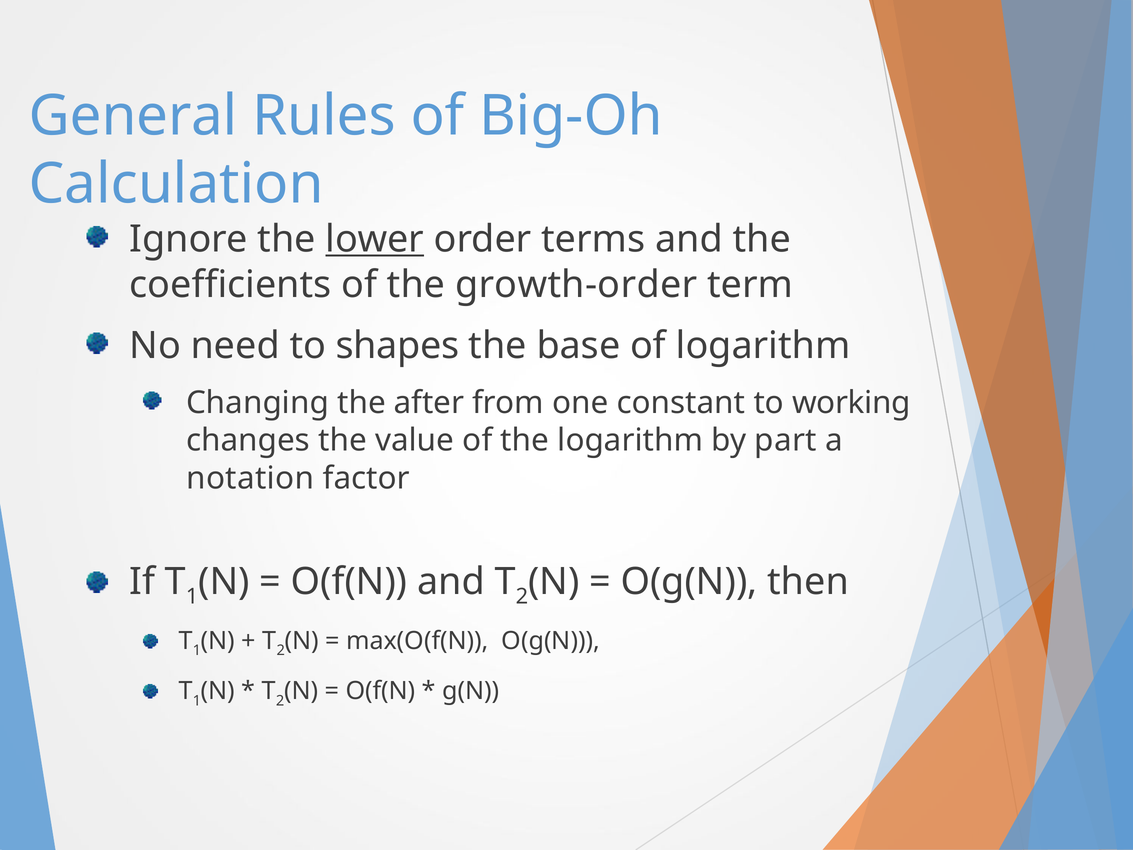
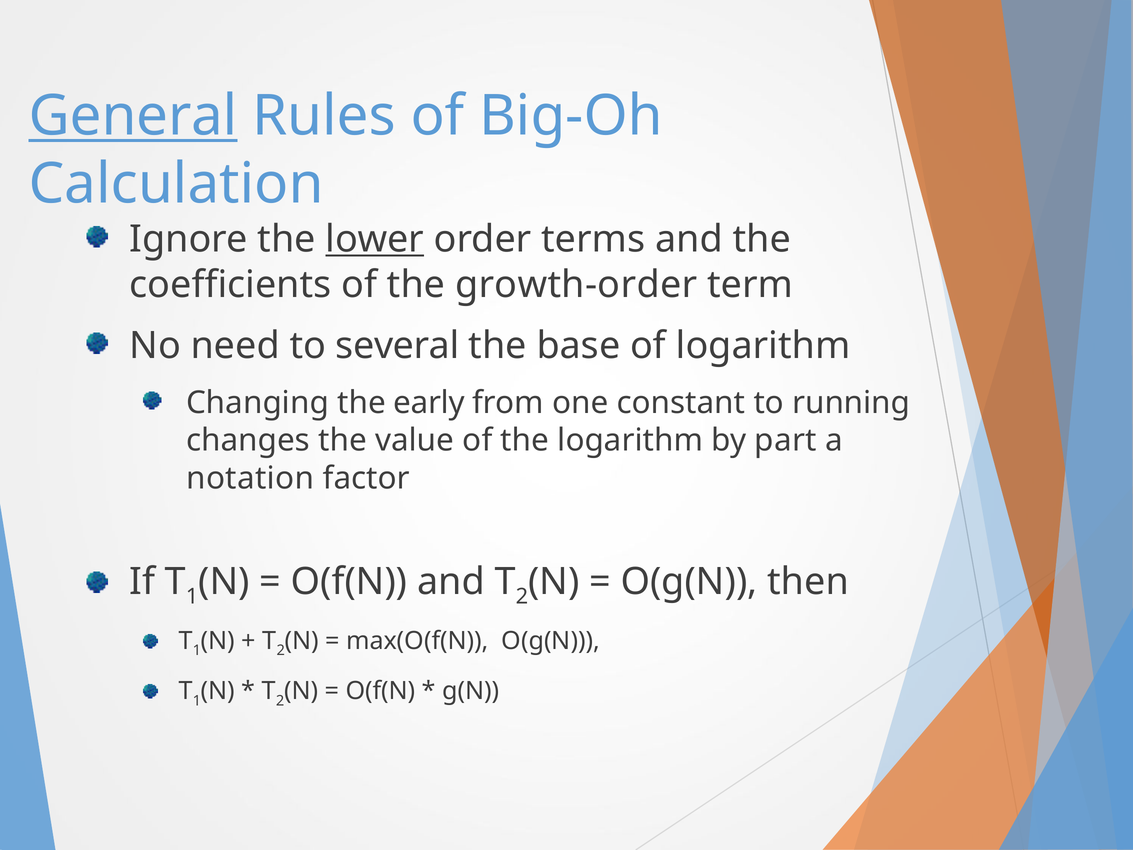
General underline: none -> present (133, 116)
shapes: shapes -> several (397, 346)
after: after -> early (429, 403)
working: working -> running (851, 403)
